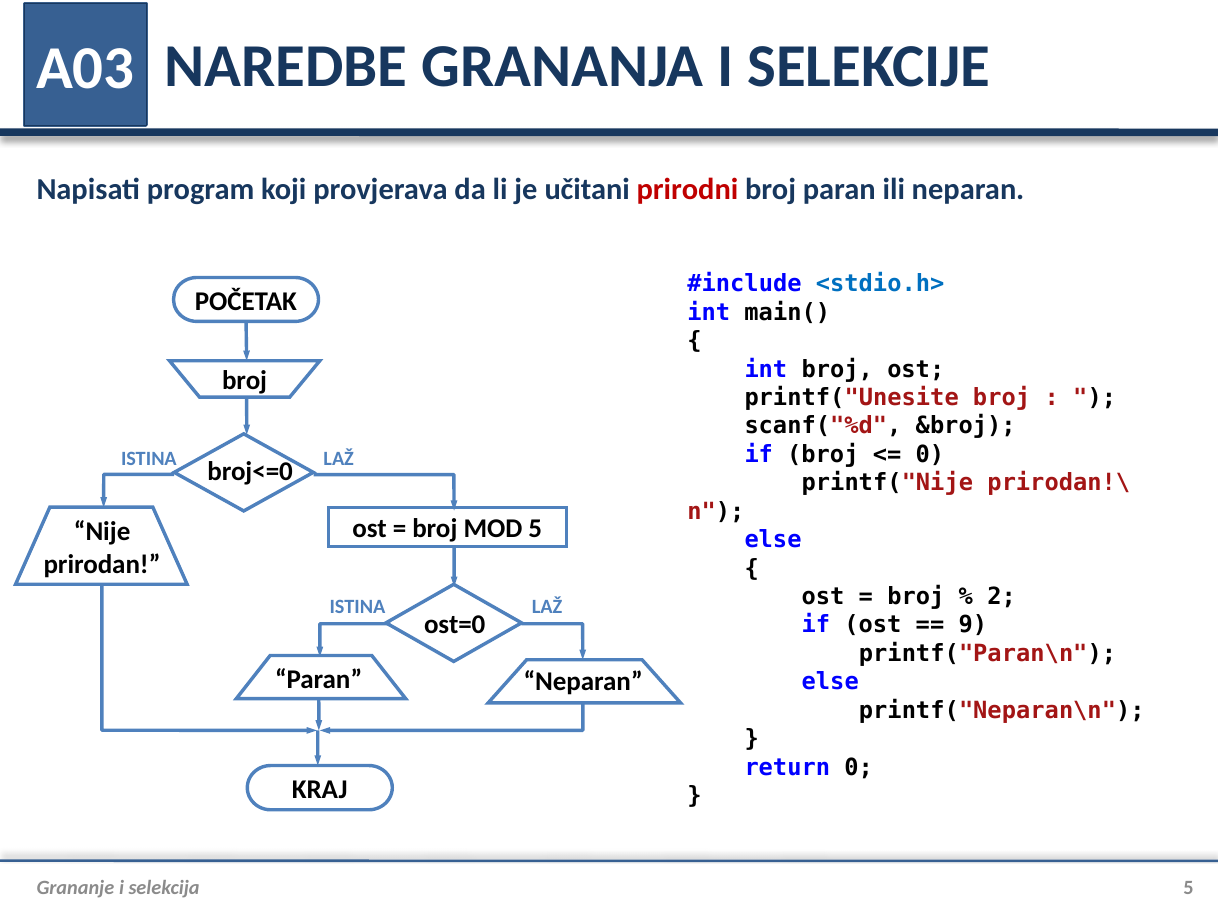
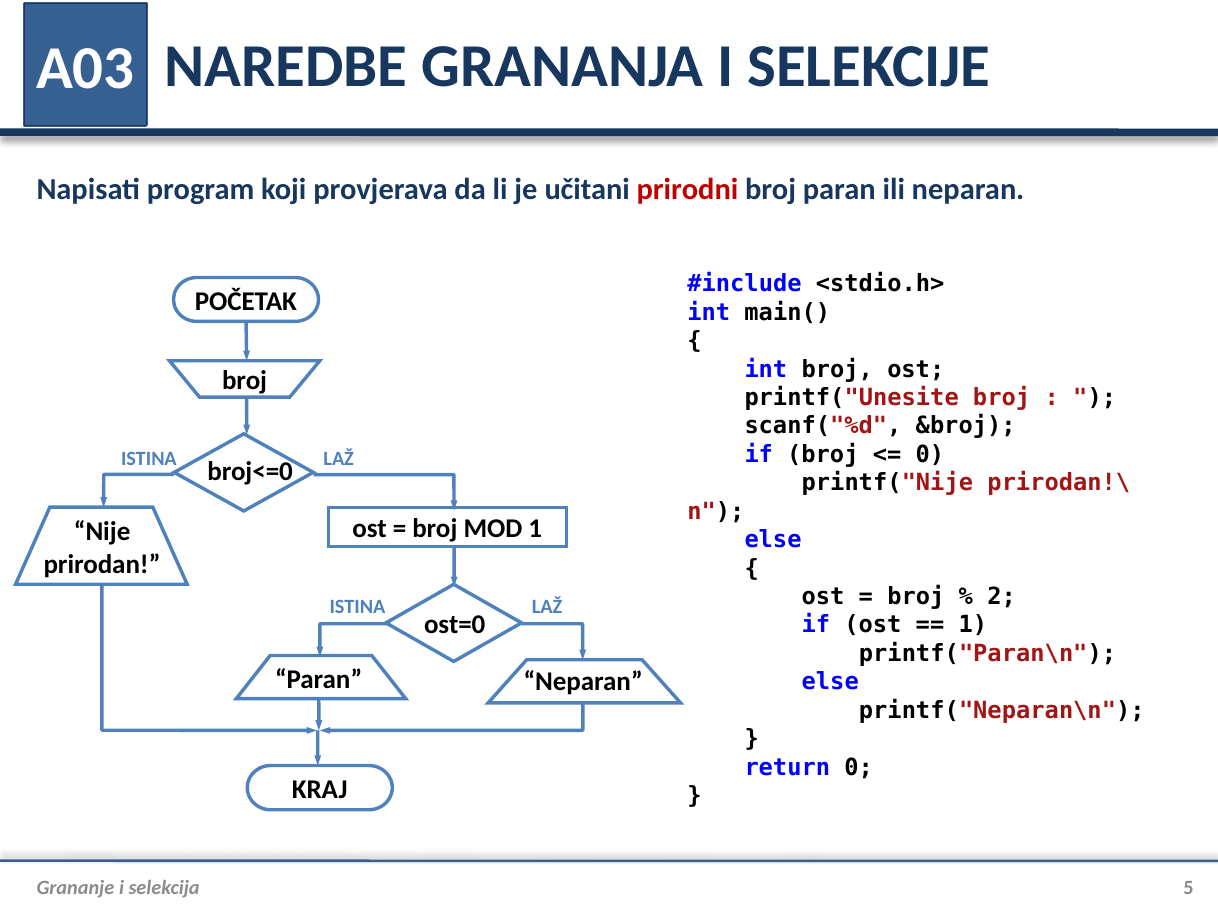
<stdio.h> colour: blue -> black (880, 284)
MOD 5: 5 -> 1 (535, 529)
9: 9 -> 1 (973, 625)
